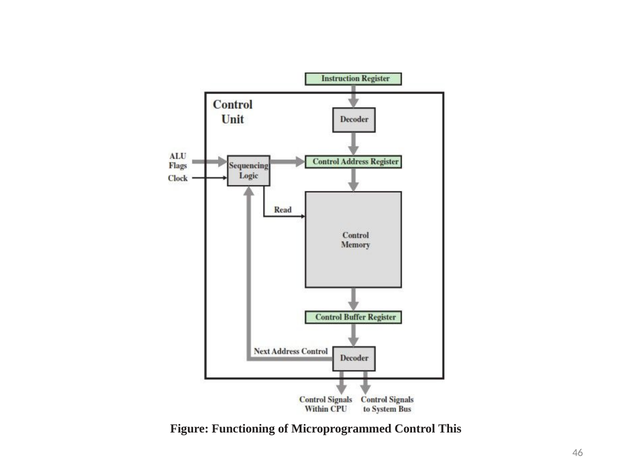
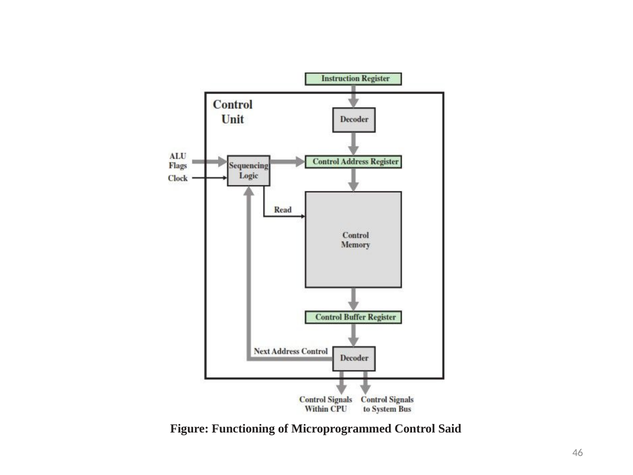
This: This -> Said (450, 428)
